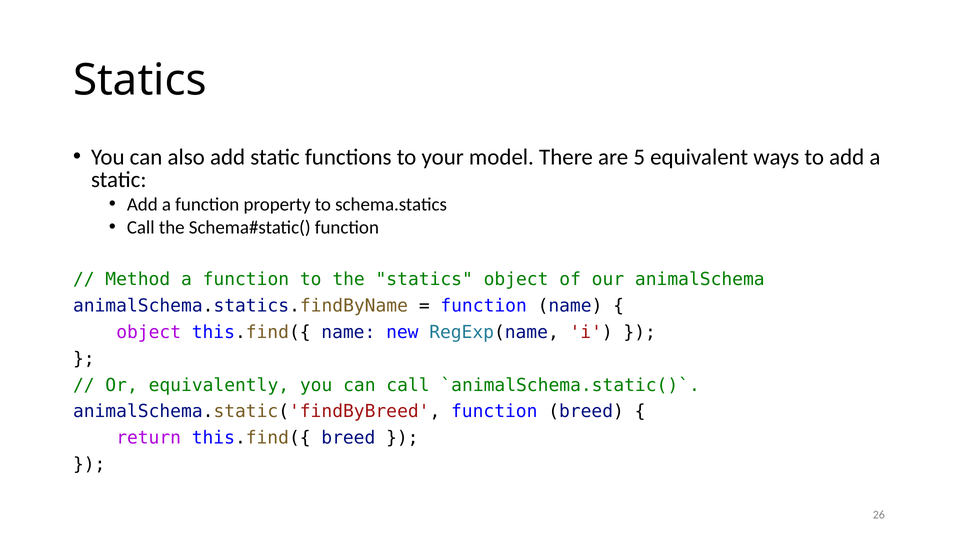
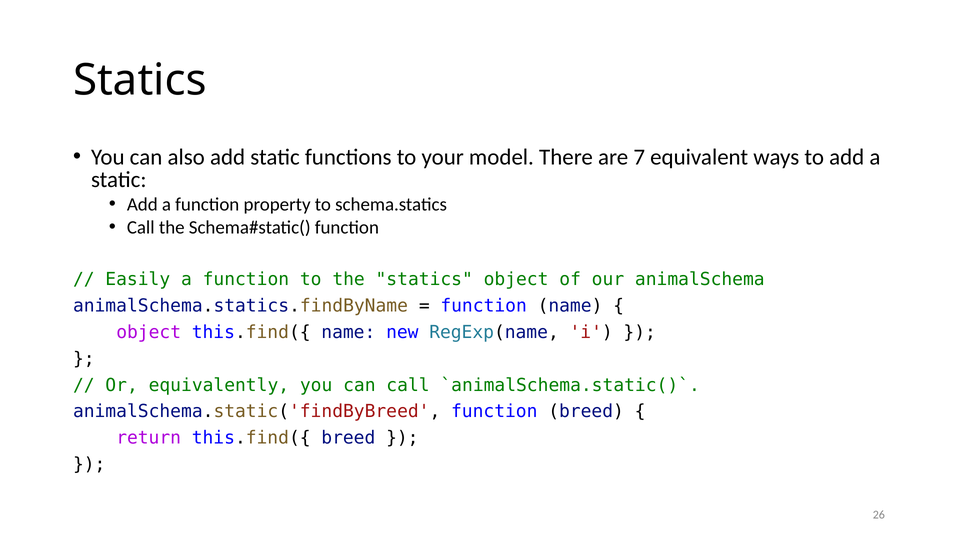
5: 5 -> 7 (639, 157)
Method: Method -> Easily (138, 279)
